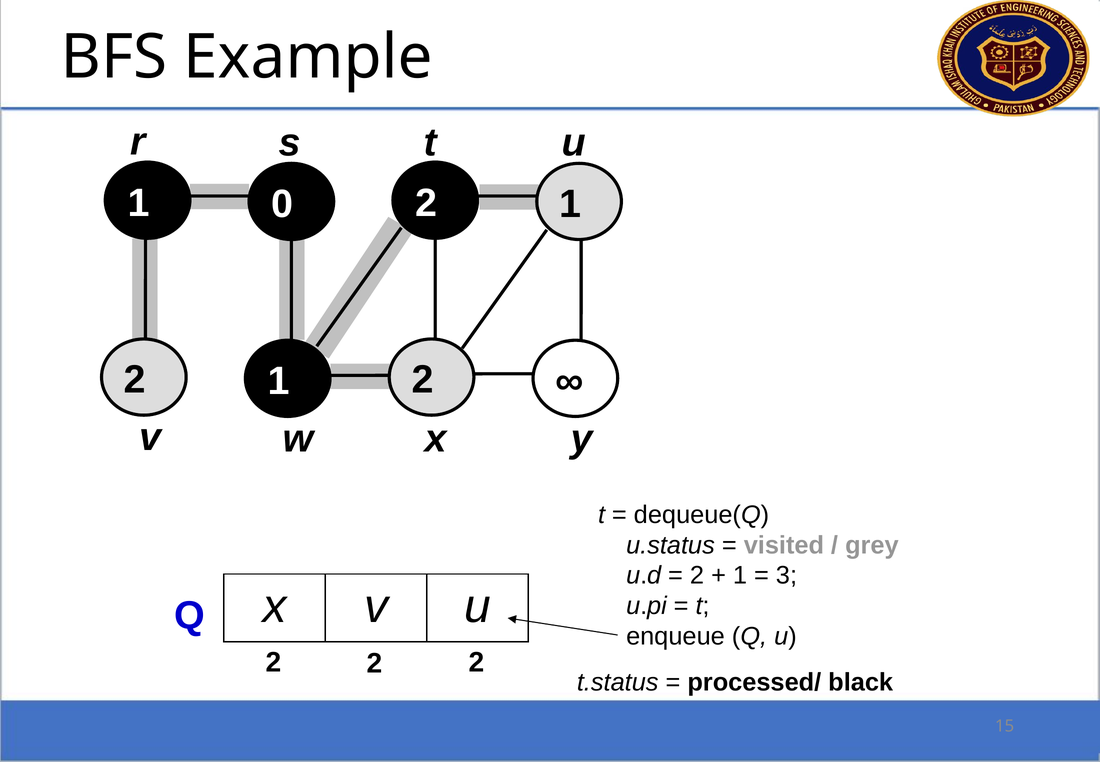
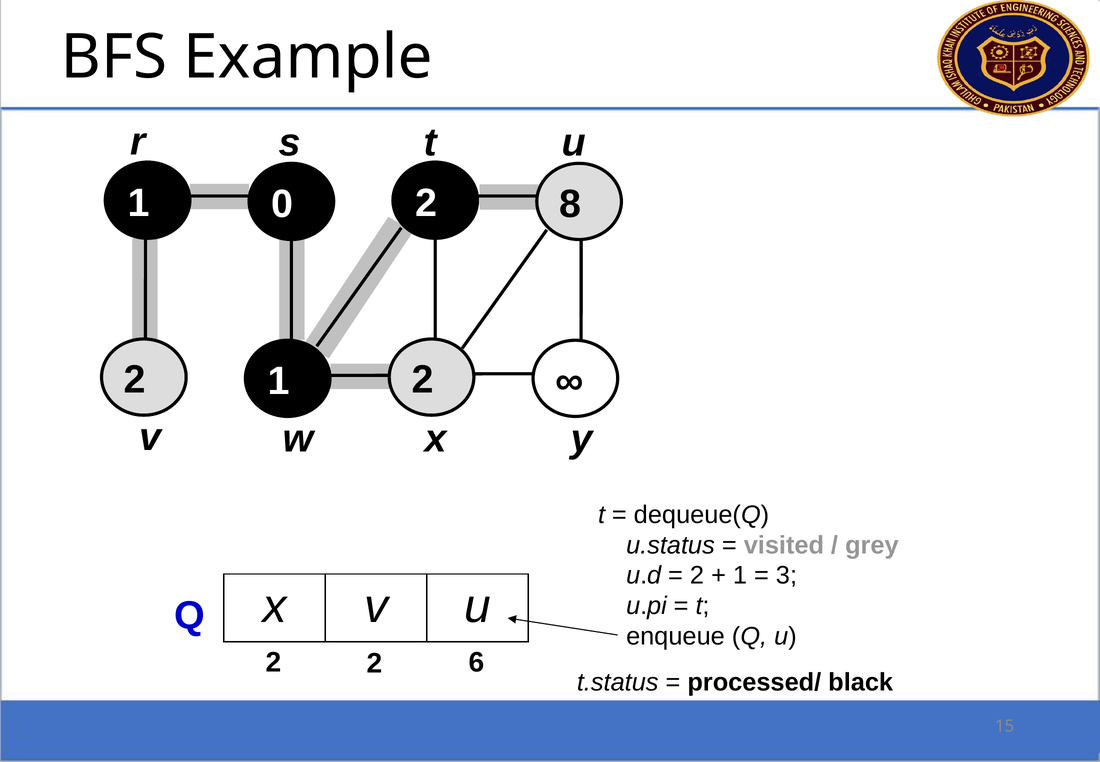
2 1: 1 -> 8 (570, 204)
2 2 2: 2 -> 6 (476, 662)
